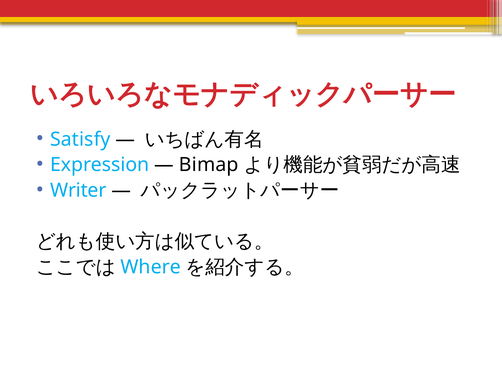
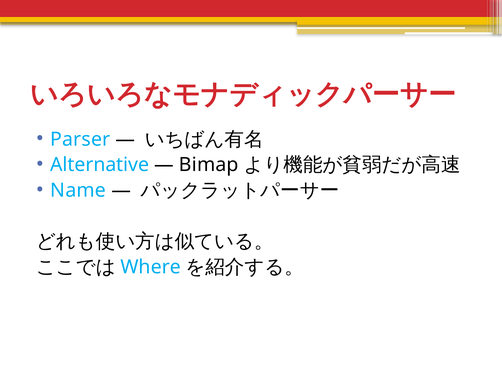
Satisfy: Satisfy -> Parser (80, 139)
Expression: Expression -> Alternative (100, 165)
Writer: Writer -> Name (78, 190)
